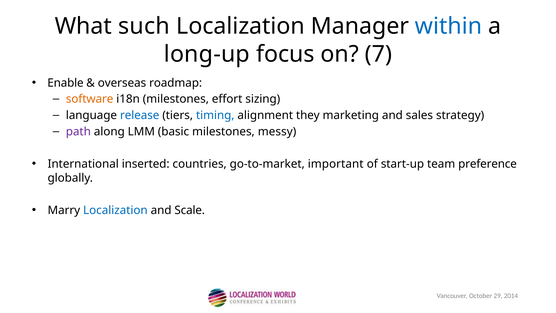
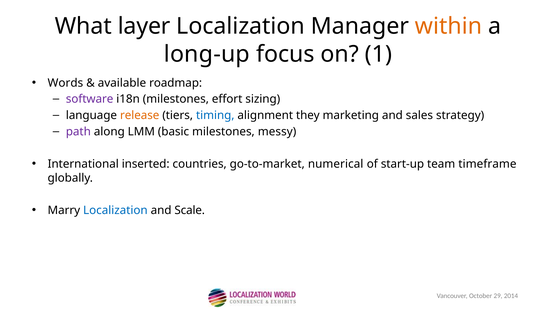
such: such -> layer (144, 26)
within colour: blue -> orange (449, 26)
7: 7 -> 1 (378, 54)
Enable: Enable -> Words (65, 83)
overseas: overseas -> available (122, 83)
software colour: orange -> purple (90, 99)
release colour: blue -> orange (140, 115)
important: important -> numerical (336, 164)
preference: preference -> timeframe (487, 164)
